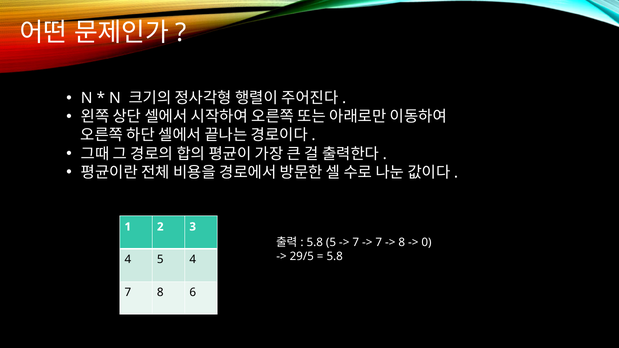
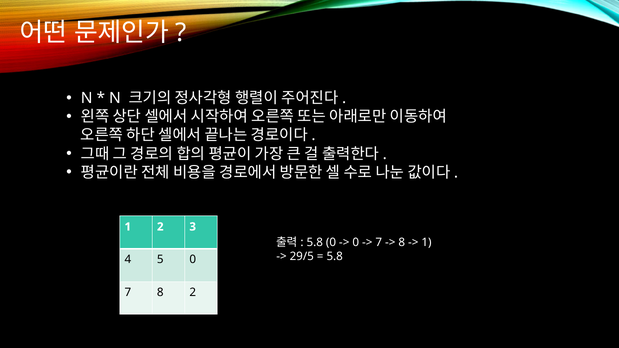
5.8 5: 5 -> 0 (331, 243)
7: 7 -> 0 (356, 243)
0: 0 -> 1 (427, 243)
5 4: 4 -> 0 (193, 260)
8 6: 6 -> 2 (193, 293)
